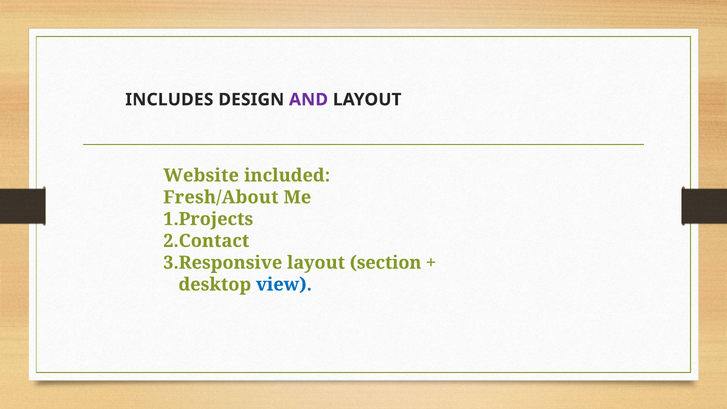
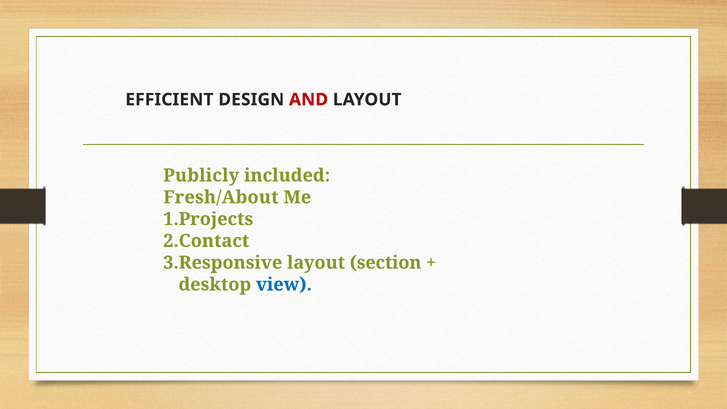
INCLUDES: INCLUDES -> EFFICIENT (169, 100)
AND colour: purple -> red (309, 100)
Website: Website -> Publicly (201, 175)
